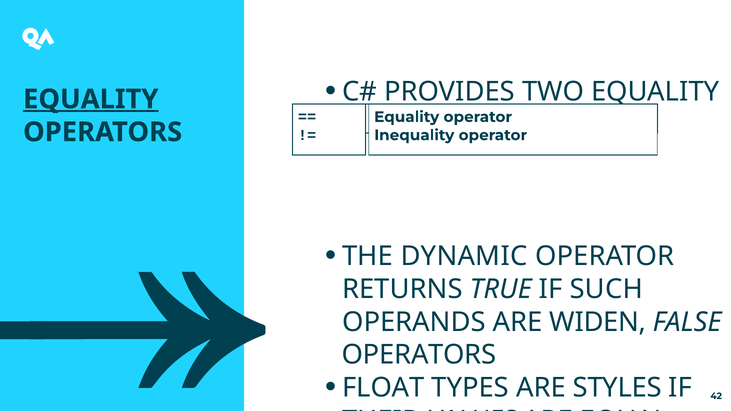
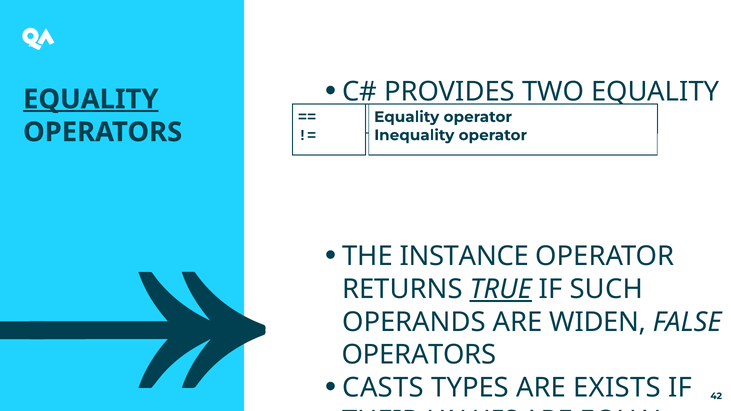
DYNAMIC: DYNAMIC -> INSTANCE (464, 256)
TRUE underline: none -> present (501, 289)
FLOAT: FLOAT -> CASTS (383, 388)
STYLES: STYLES -> EXISTS (617, 388)
